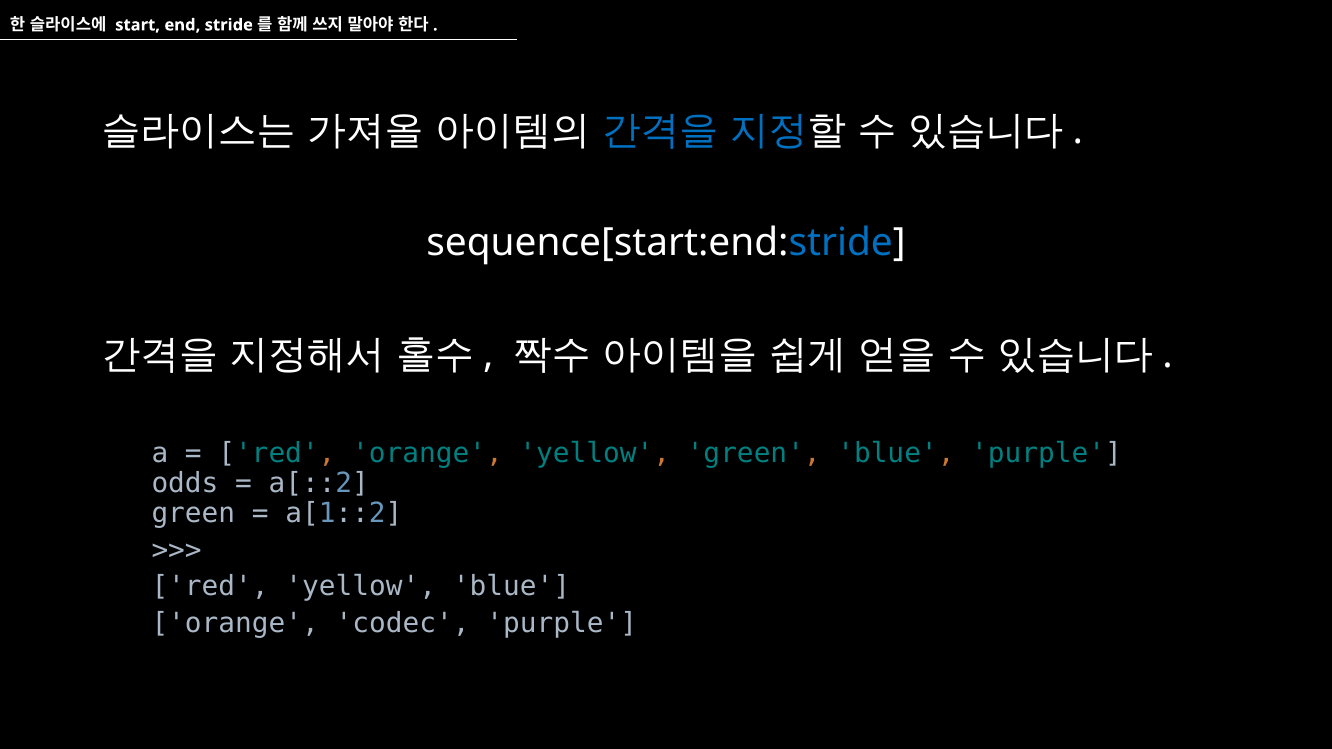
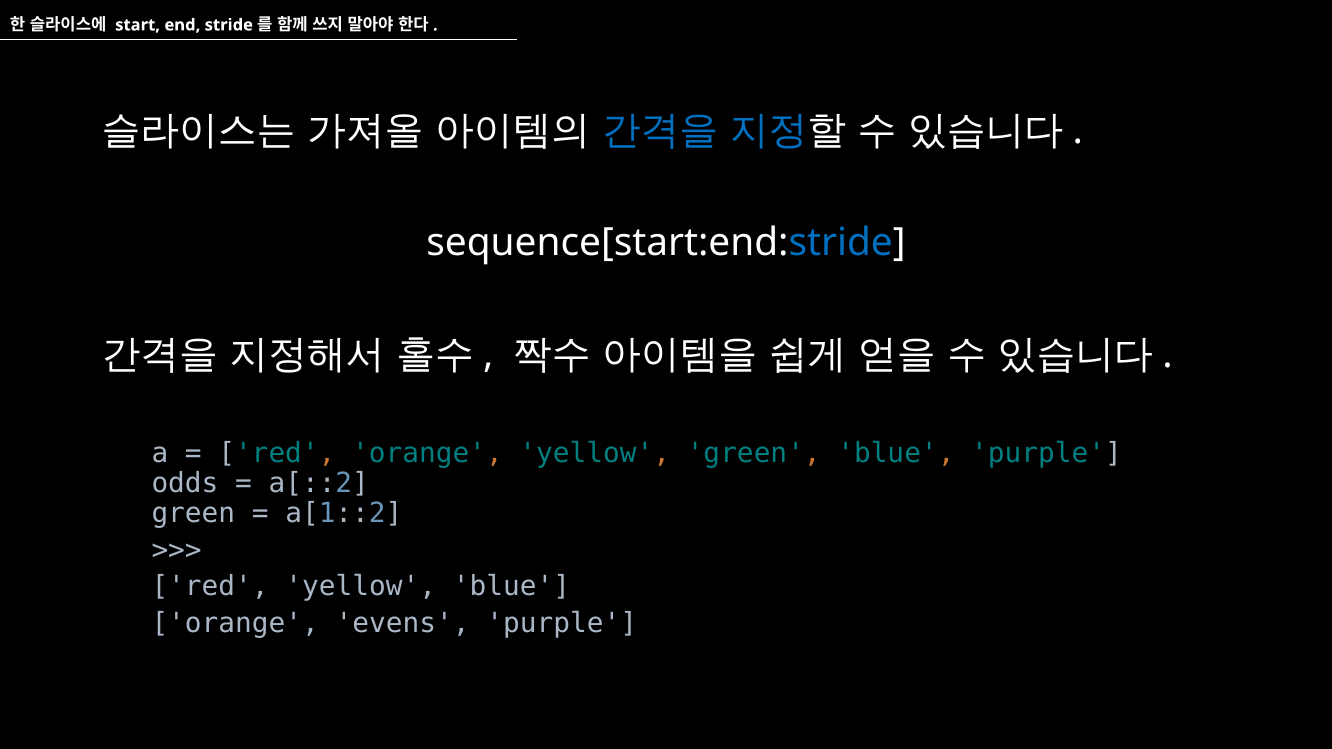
codec: codec -> evens (403, 624)
